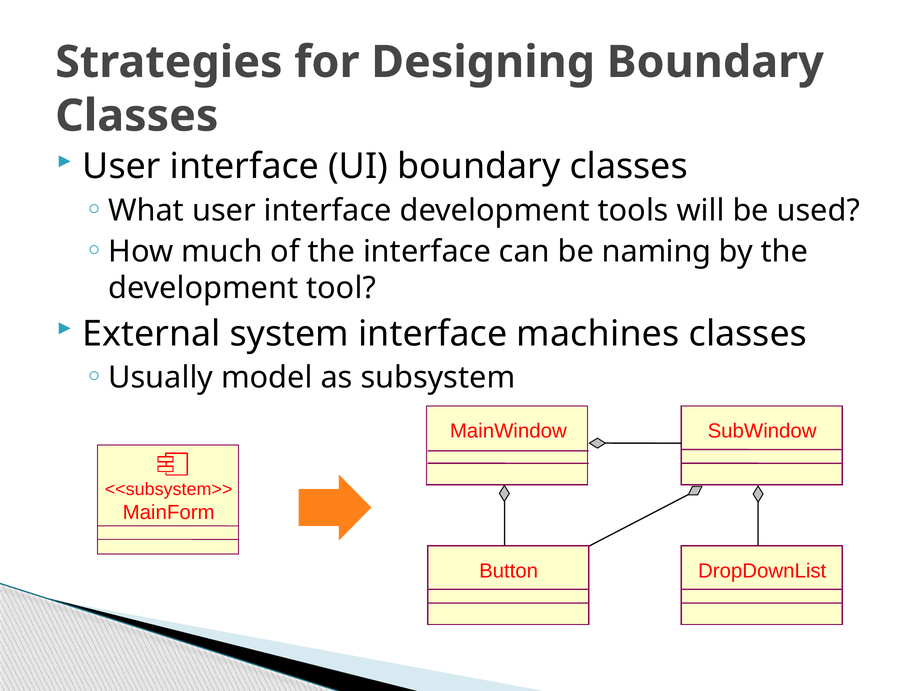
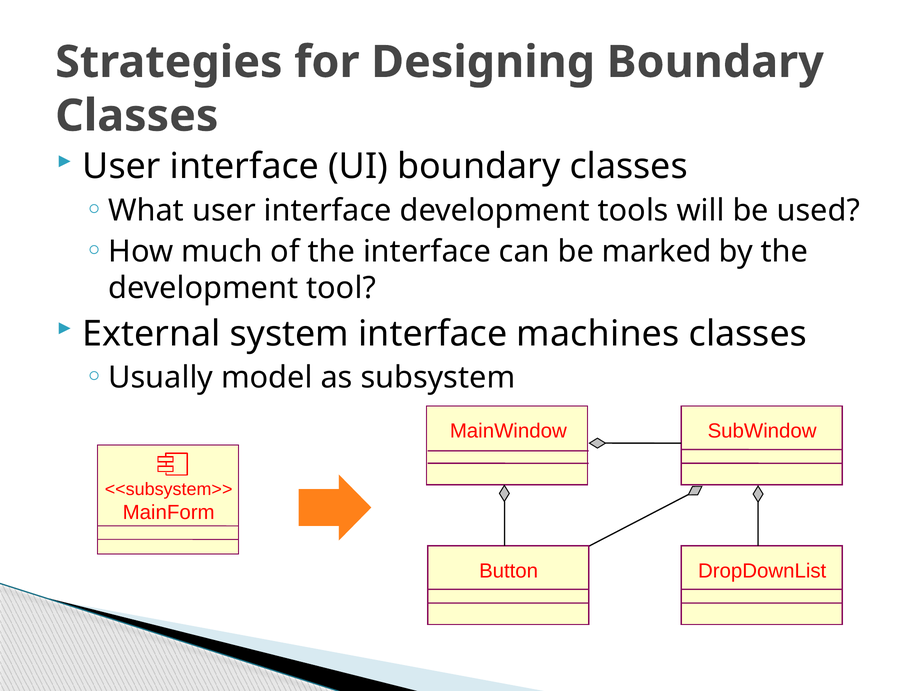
naming: naming -> marked (657, 252)
